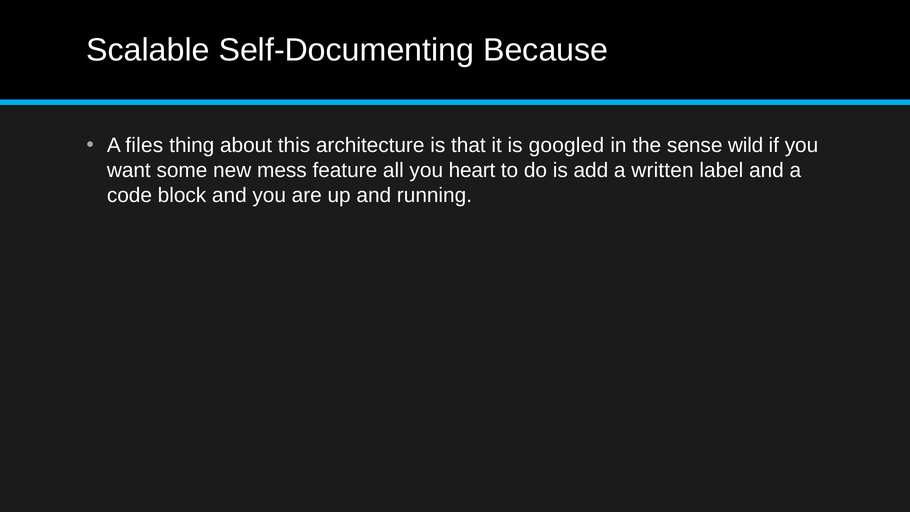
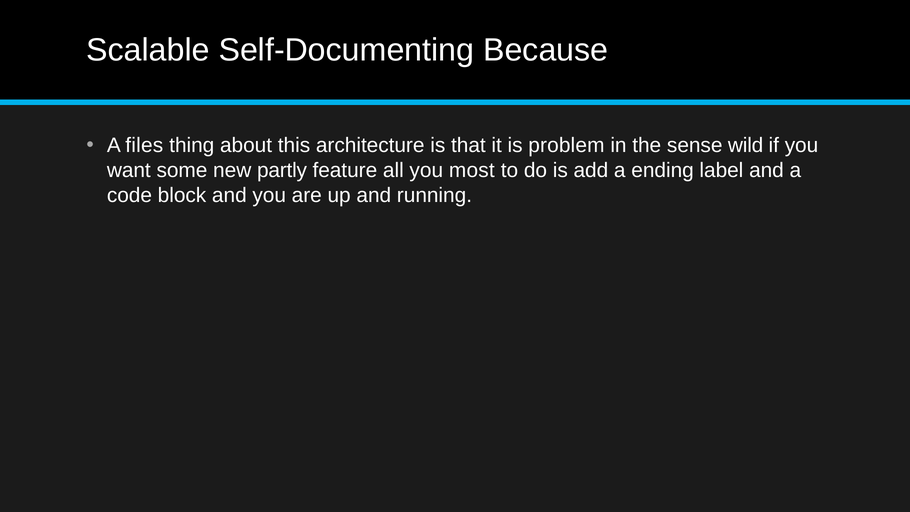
googled: googled -> problem (566, 145)
mess: mess -> partly (282, 170)
heart: heart -> most (472, 170)
written: written -> ending (663, 170)
